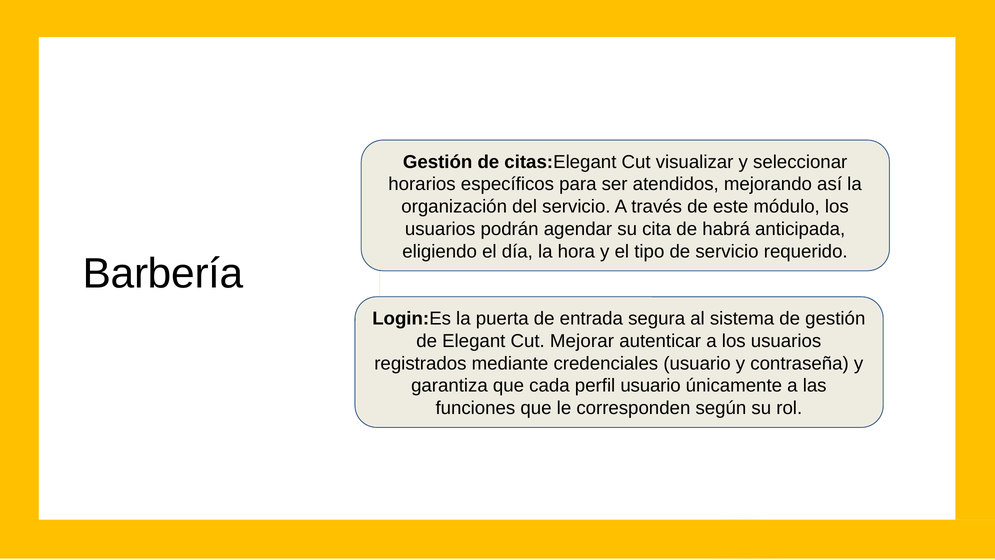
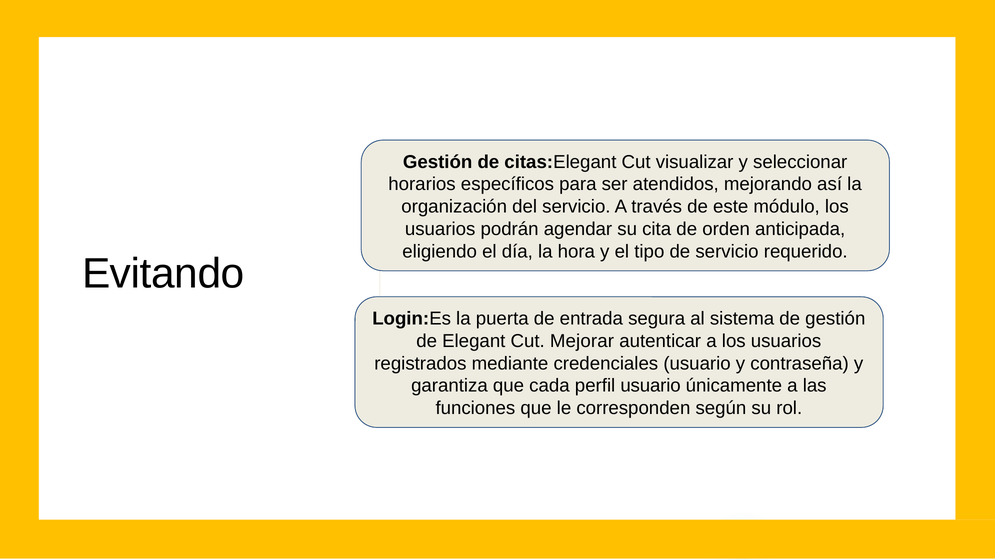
habrá: habrá -> orden (726, 229)
Barbería: Barbería -> Evitando (163, 274)
